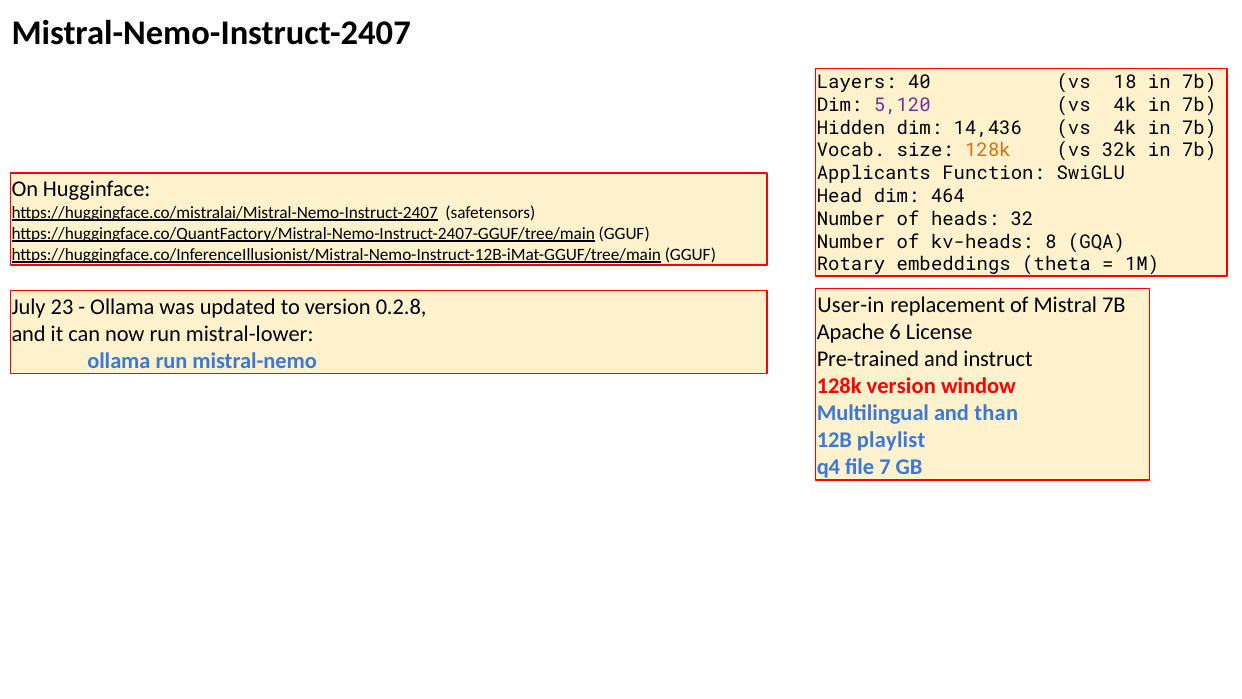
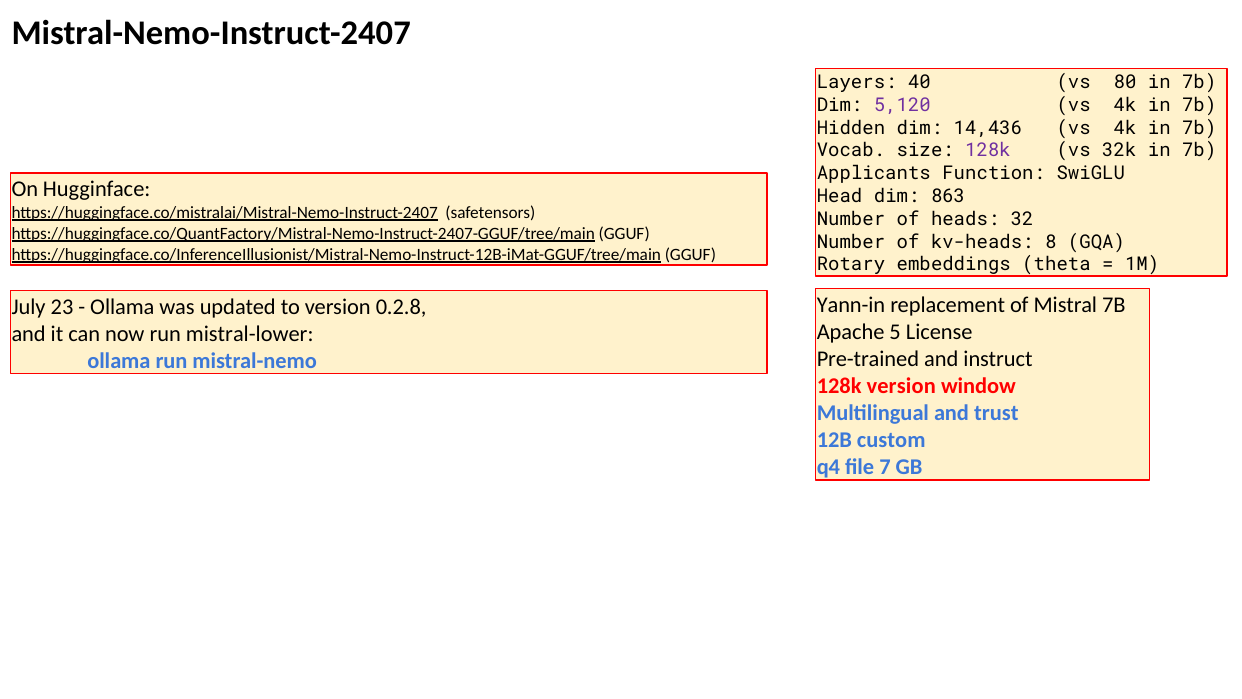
18: 18 -> 80 (1125, 82)
128k colour: orange -> purple (988, 151)
464: 464 -> 863 (948, 196)
User-in: User-in -> Yann-in (851, 305)
6: 6 -> 5 (895, 332)
than: than -> trust (996, 413)
playlist: playlist -> custom (891, 440)
